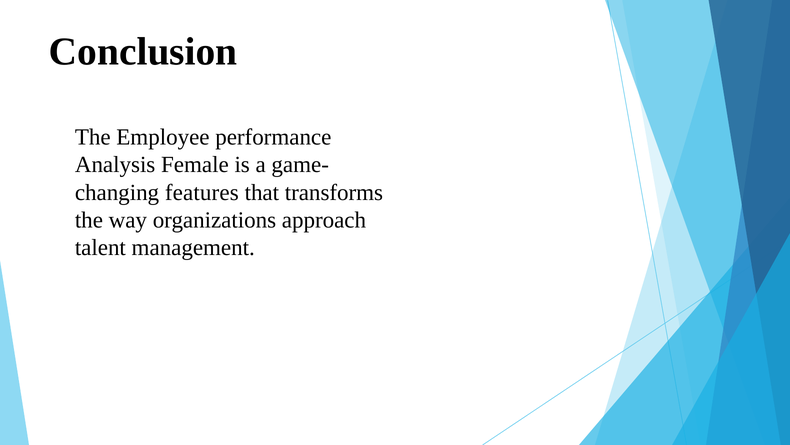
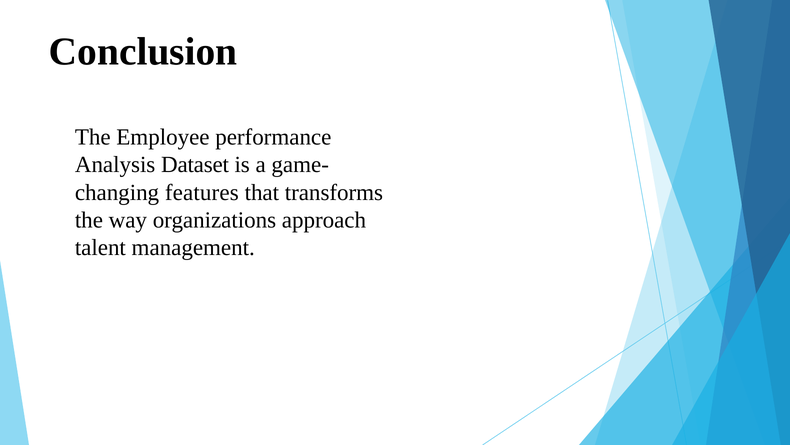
Female: Female -> Dataset (195, 164)
